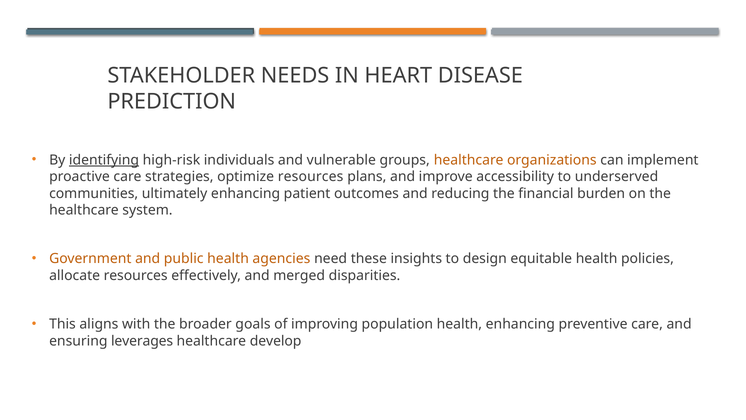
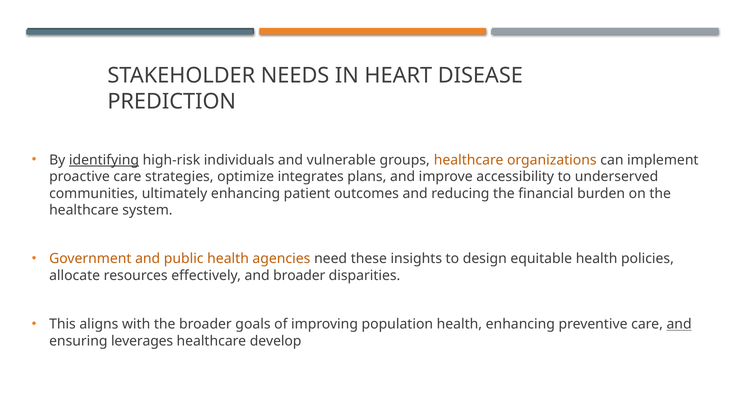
optimize resources: resources -> integrates (311, 177)
and merged: merged -> broader (299, 275)
and underline: none -> present (679, 324)
